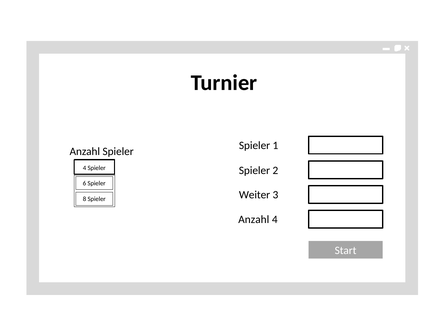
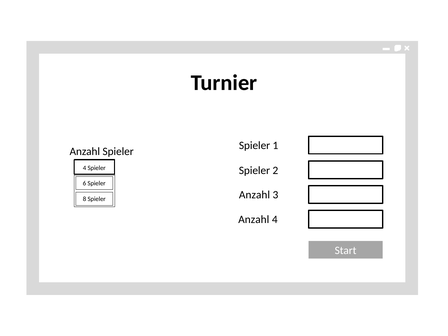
Weiter: Weiter -> Anzahl (254, 195)
